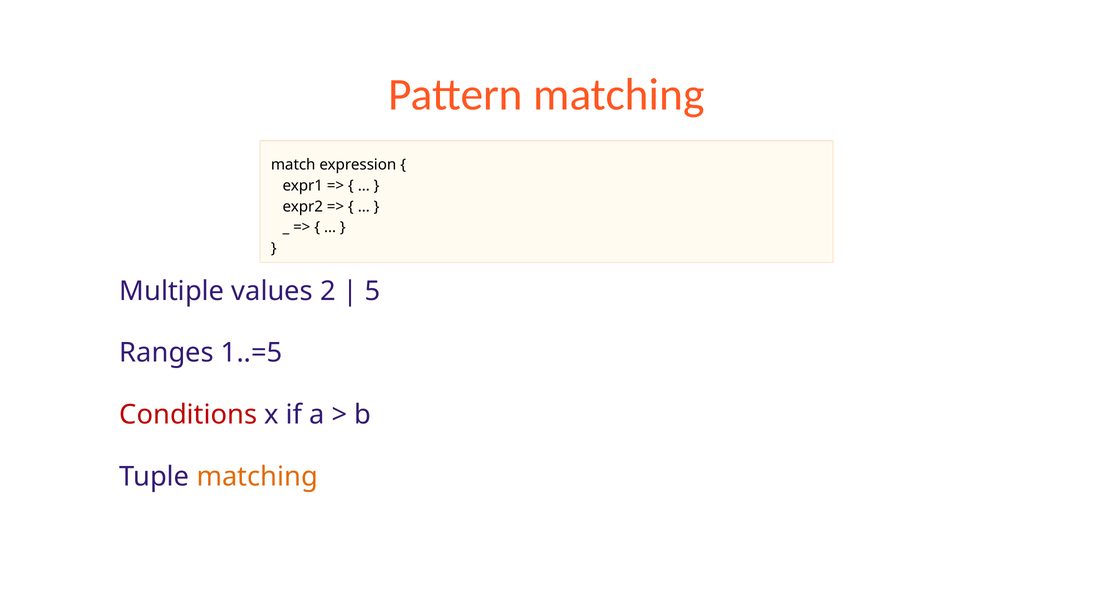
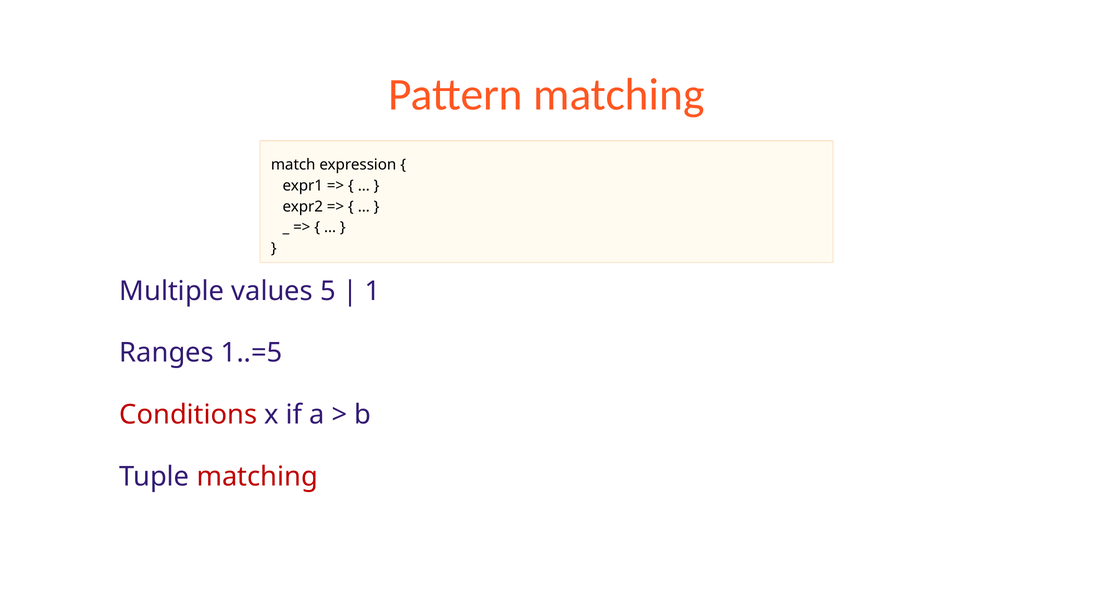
2: 2 -> 5 (328, 291)
5: 5 -> 1 (373, 291)
matching colour: orange -> red (257, 477)
